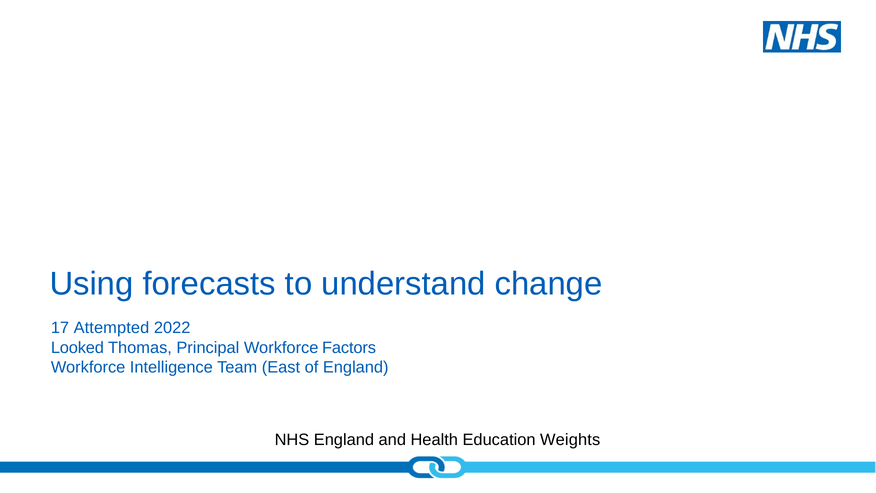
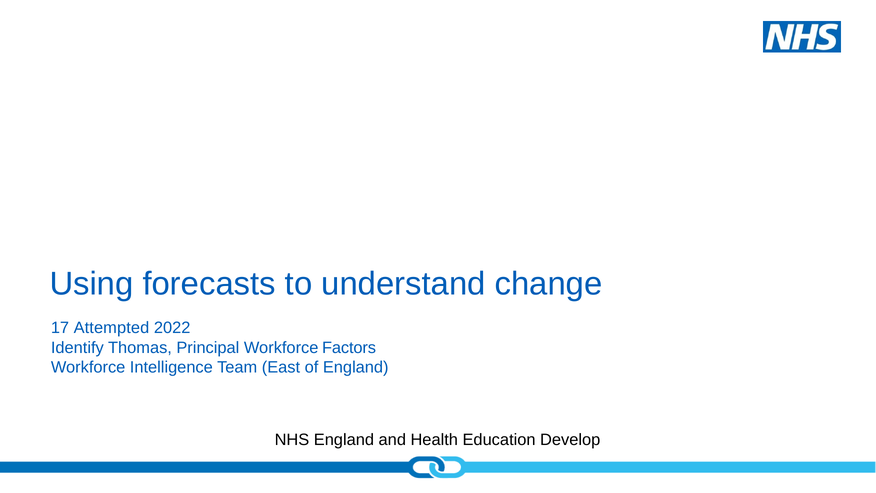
Looked: Looked -> Identify (77, 348)
Weights: Weights -> Develop (570, 440)
